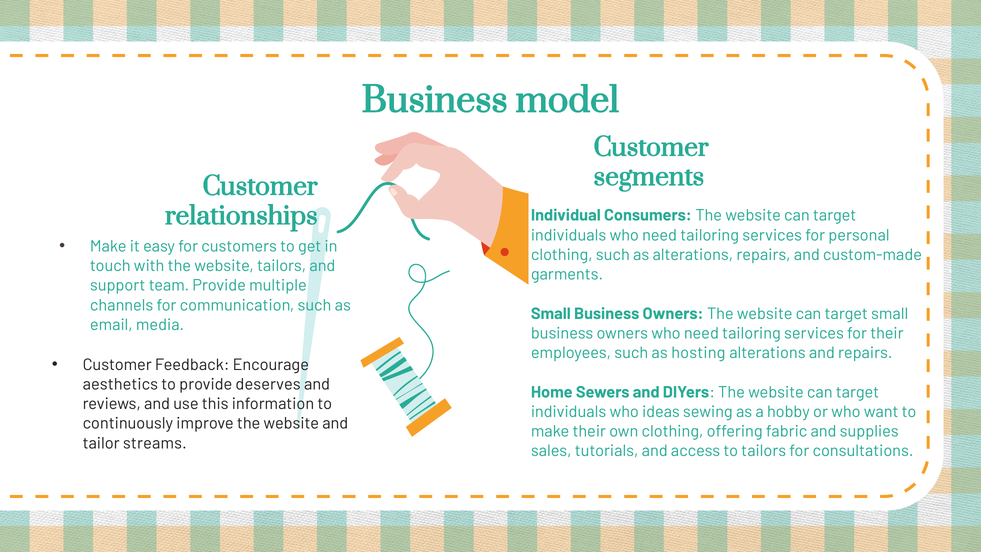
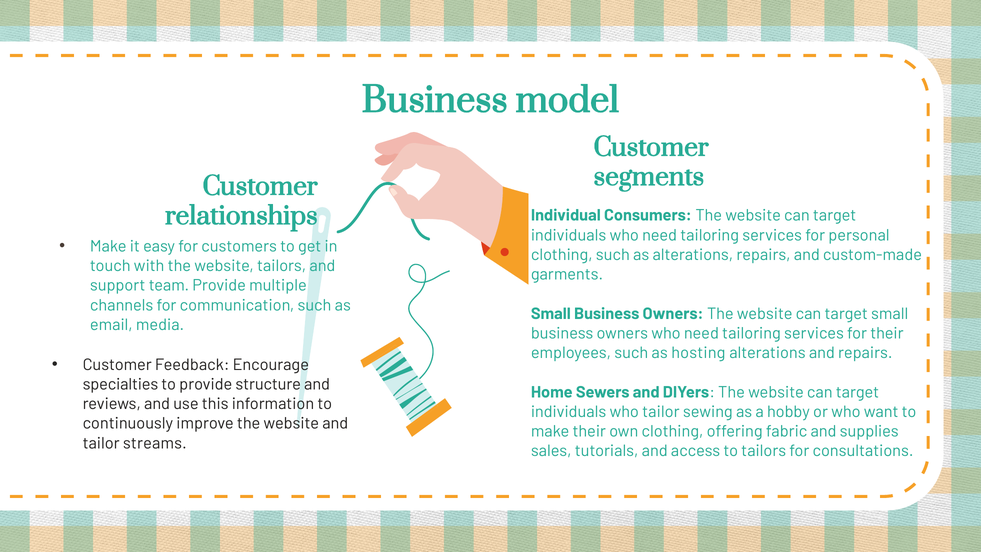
aesthetics: aesthetics -> specialties (120, 384)
deserves: deserves -> structure (268, 384)
who ideas: ideas -> tailor (661, 412)
